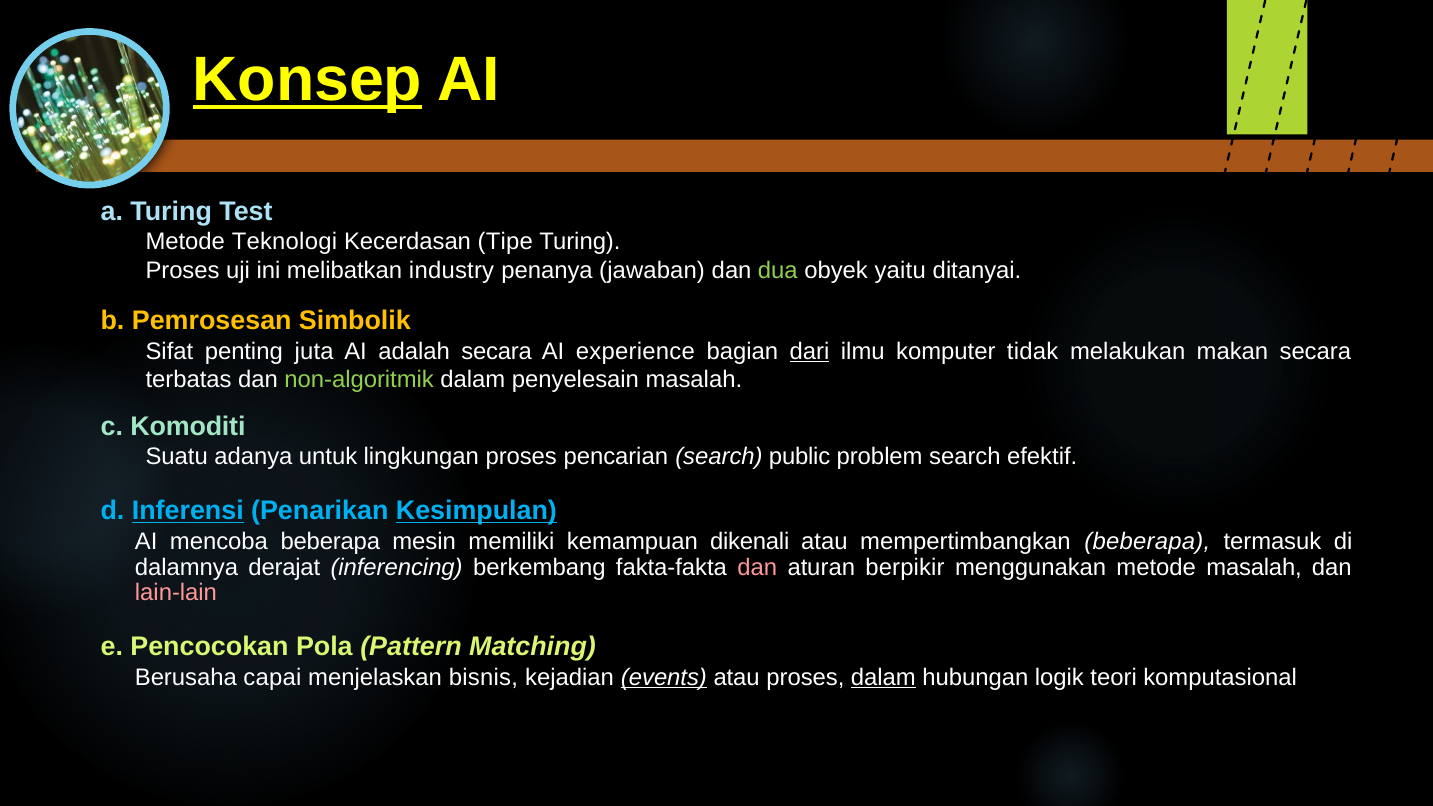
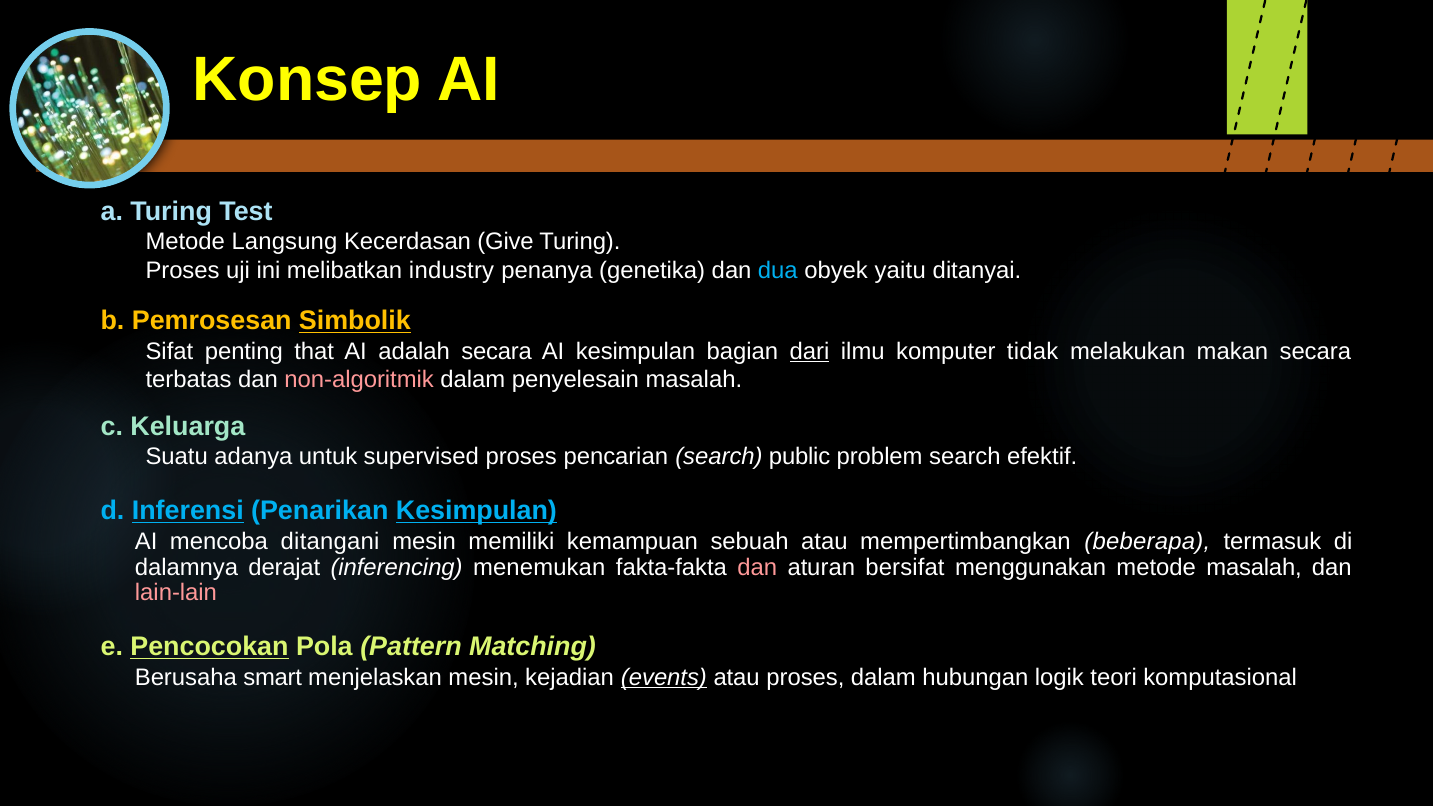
Konsep underline: present -> none (307, 80)
Teknologi: Teknologi -> Langsung (284, 242)
Tipe: Tipe -> Give (506, 242)
jawaban: jawaban -> genetika (652, 271)
dua colour: light green -> light blue (778, 271)
Simbolik underline: none -> present (355, 321)
juta: juta -> that (314, 351)
AI experience: experience -> kesimpulan (636, 351)
non-algoritmik colour: light green -> pink (359, 380)
Komoditi: Komoditi -> Keluarga (188, 427)
lingkungan: lingkungan -> supervised (421, 457)
mencoba beberapa: beberapa -> ditangani (330, 542)
dikenali: dikenali -> sebuah (750, 542)
berkembang: berkembang -> menemukan (539, 567)
berpikir: berpikir -> bersifat (905, 567)
Pencocokan underline: none -> present (209, 647)
capai: capai -> smart (273, 678)
menjelaskan bisnis: bisnis -> mesin (484, 678)
dalam underline: present -> none (883, 678)
